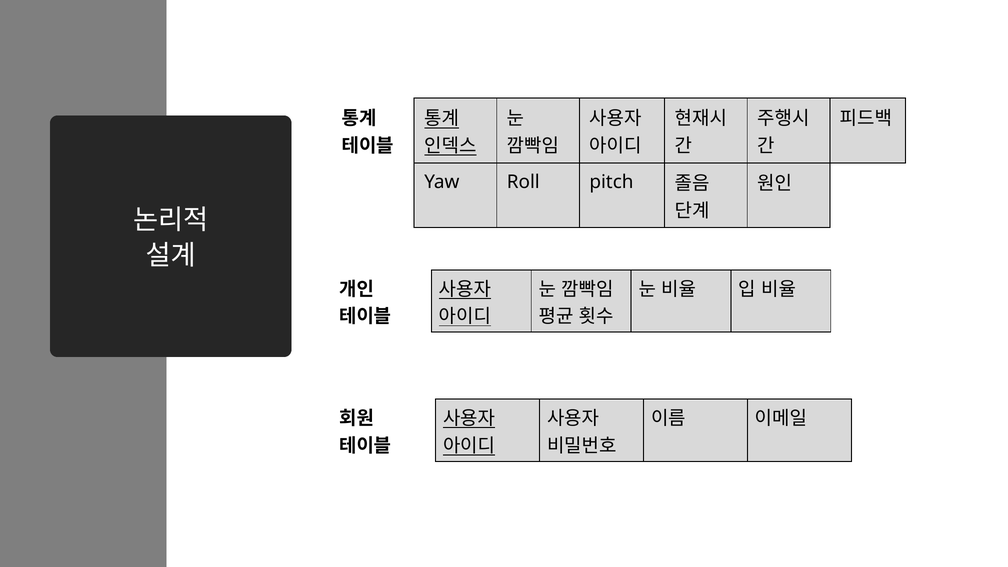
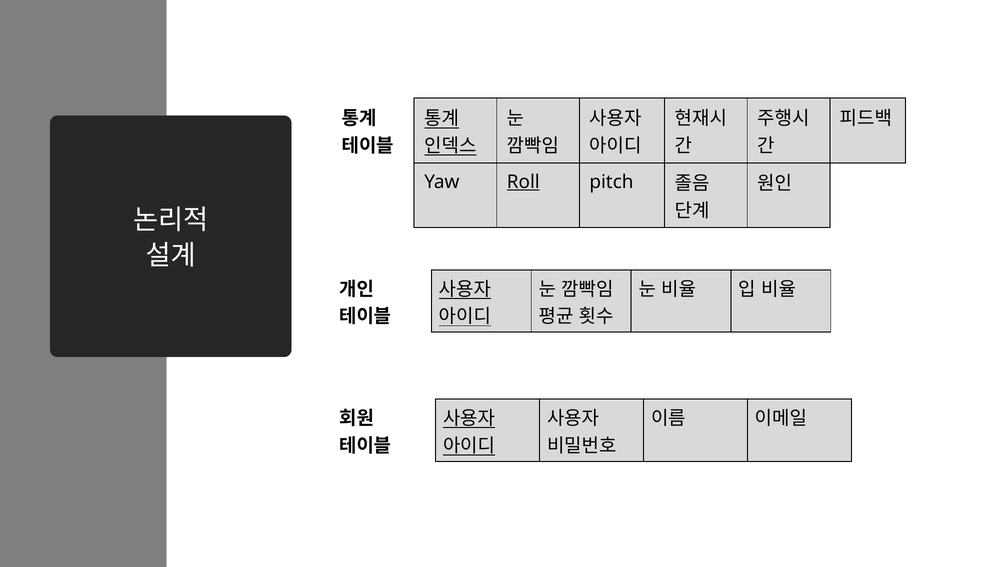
Roll underline: none -> present (523, 182)
